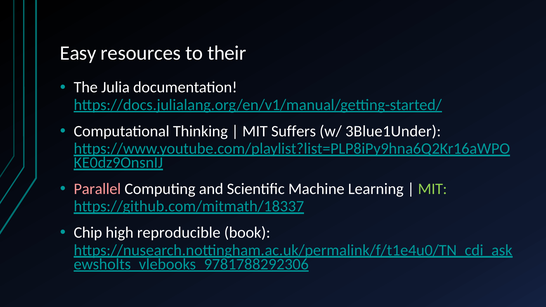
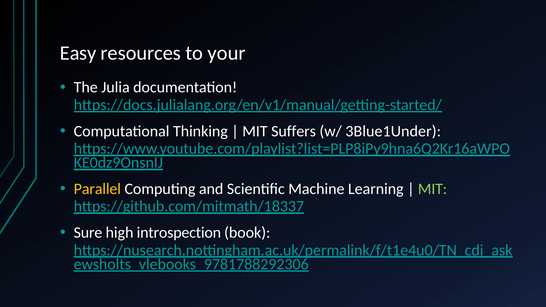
their: their -> your (227, 53)
Parallel colour: pink -> yellow (97, 189)
Chip: Chip -> Sure (88, 233)
reproducible: reproducible -> introspection (179, 233)
